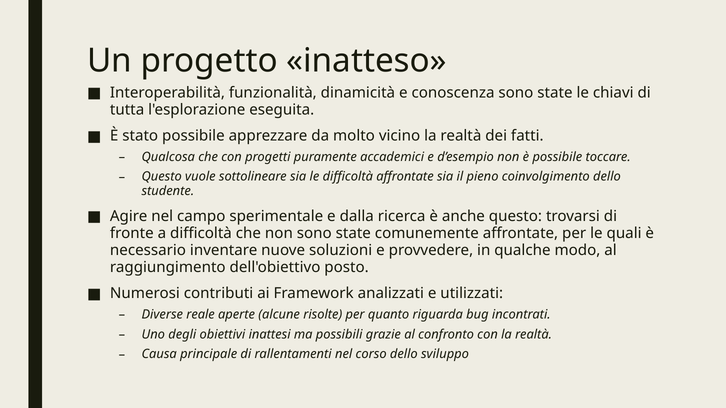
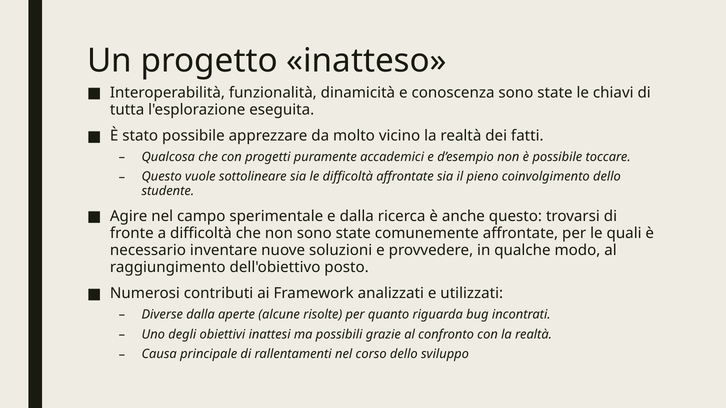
Diverse reale: reale -> dalla (201, 315)
